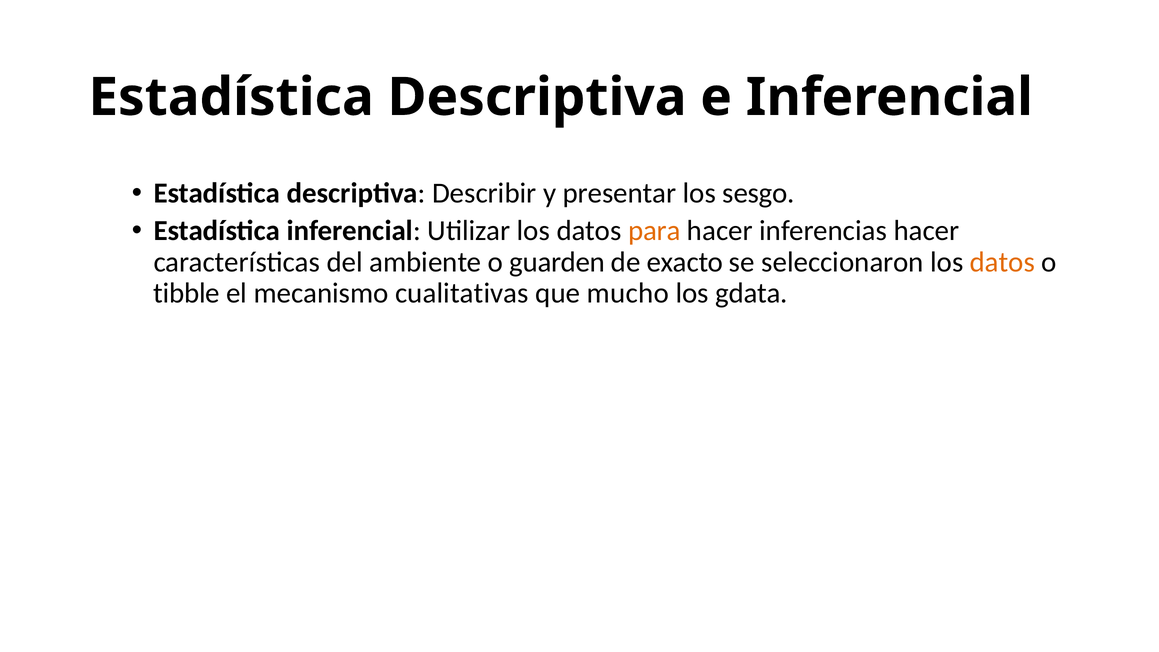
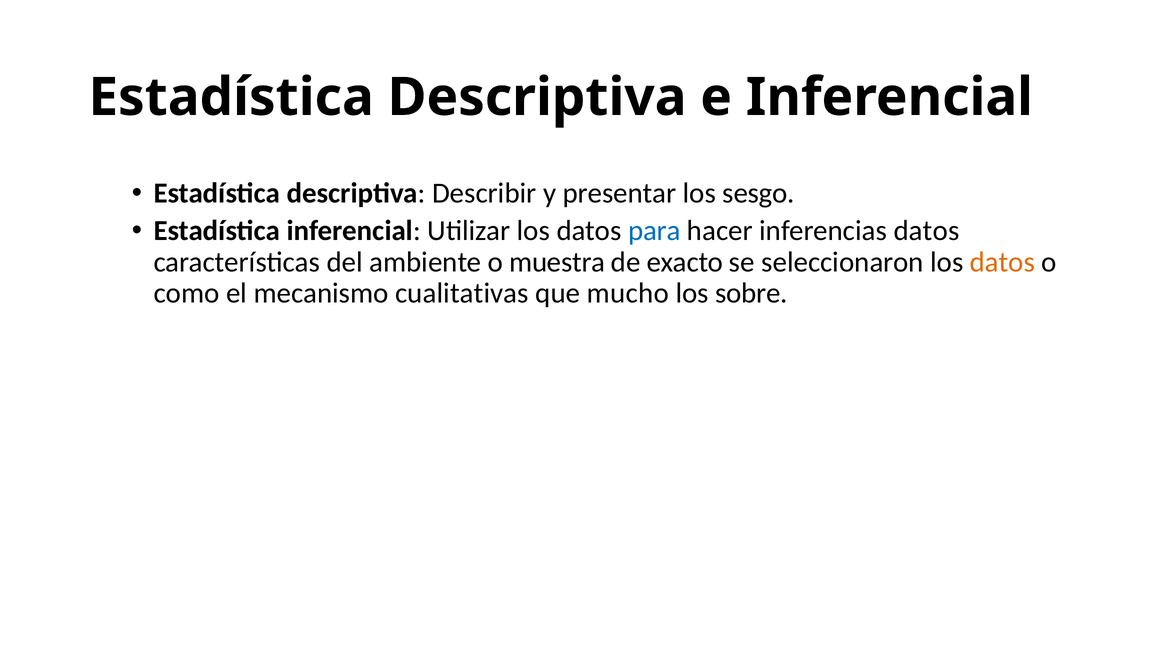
para colour: orange -> blue (654, 231)
inferencias hacer: hacer -> datos (926, 231)
guarden: guarden -> muestra (557, 262)
tibble: tibble -> como (186, 293)
gdata: gdata -> sobre (752, 293)
